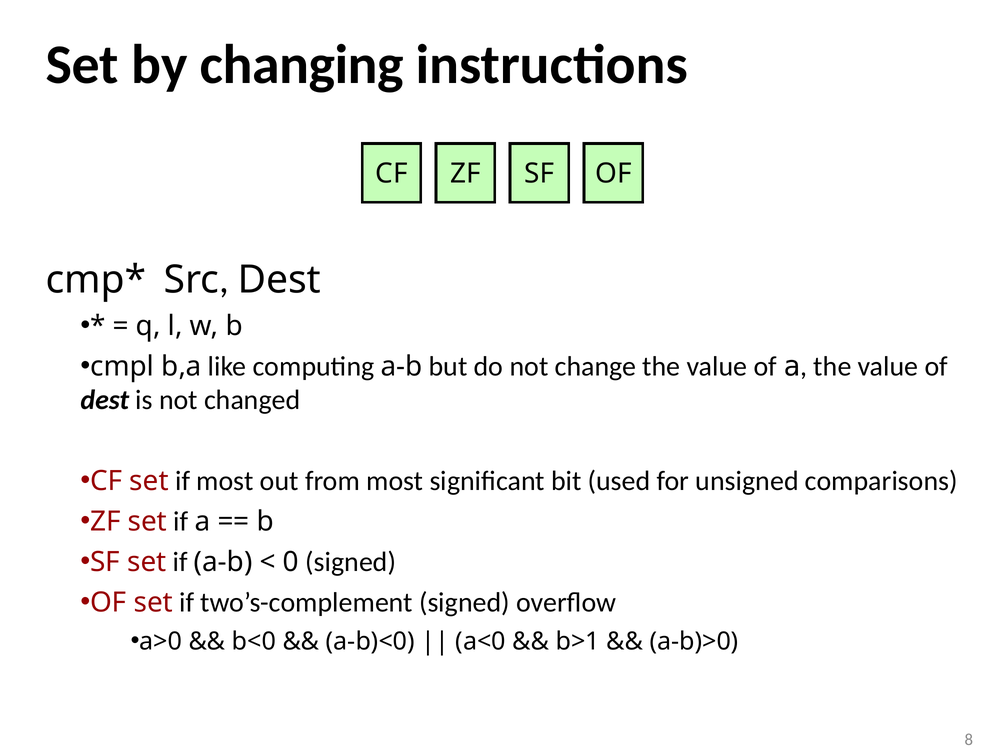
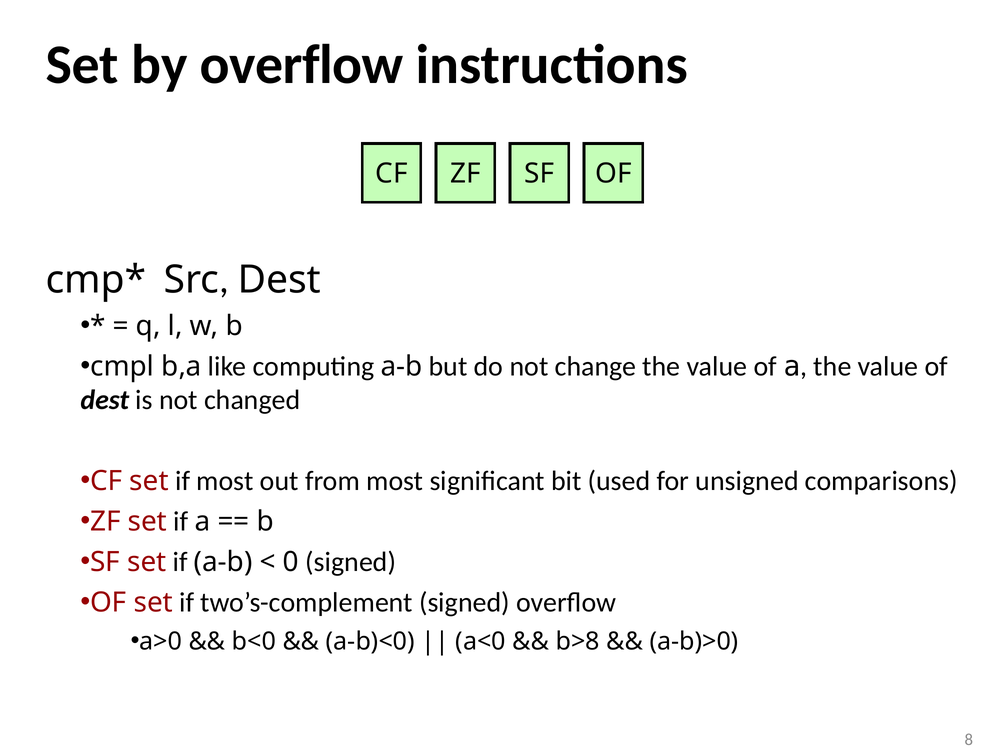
by changing: changing -> overflow (302, 65)
b>1: b>1 -> b>8 (578, 641)
